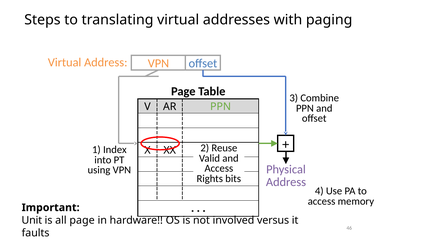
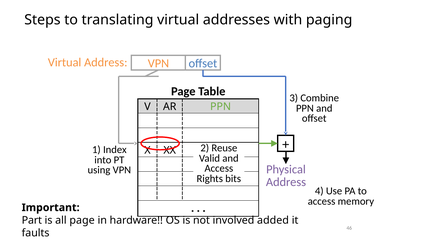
Unit: Unit -> Part (32, 220)
versus: versus -> added (273, 220)
